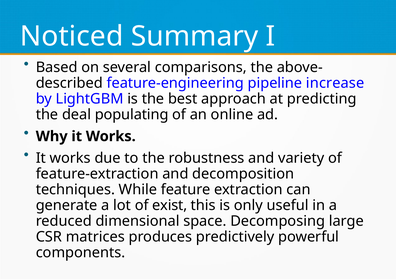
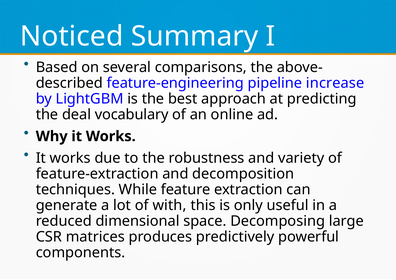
populating: populating -> vocabulary (132, 115)
exist: exist -> with (170, 205)
